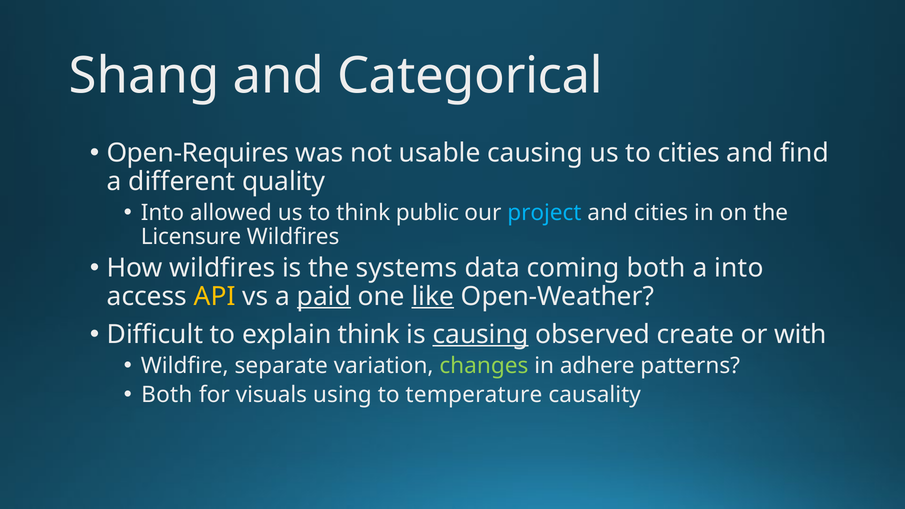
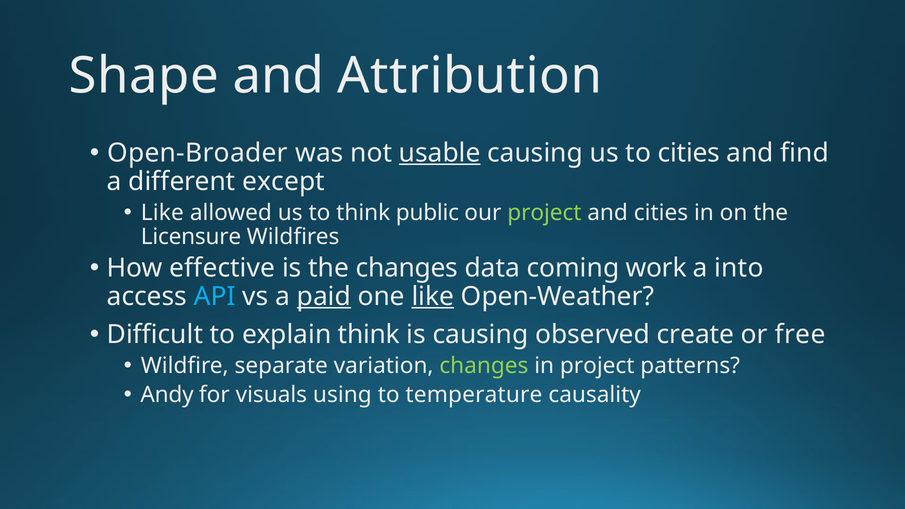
Shang: Shang -> Shape (144, 76)
Categorical: Categorical -> Attribution (470, 76)
Open-Requires: Open-Requires -> Open-Broader (198, 153)
usable underline: none -> present (440, 153)
quality: quality -> except (284, 181)
Into: Into -> Like (162, 213)
project colour: light blue -> light green (544, 213)
How wildfires: wildfires -> effective (222, 268)
the systems: systems -> changes (407, 268)
coming both: both -> work (656, 268)
API colour: yellow -> light blue (215, 297)
causing underline: present -> none (480, 334)
with: with -> free (800, 334)
in adhere: adhere -> project (597, 366)
Both: Both -> Andy (167, 395)
